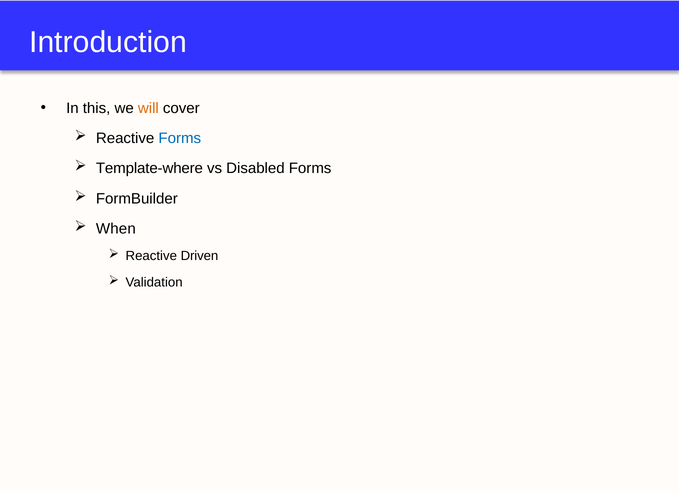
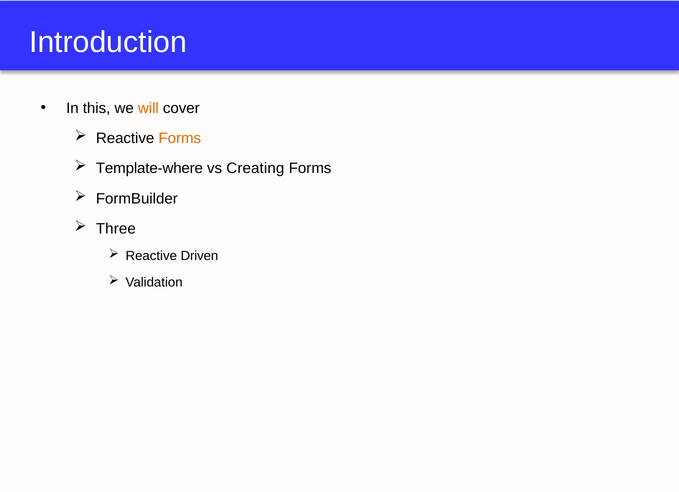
Forms colour: blue -> orange (180, 138)
Disabled: Disabled -> Creating (255, 168)
When: When -> Three (116, 229)
